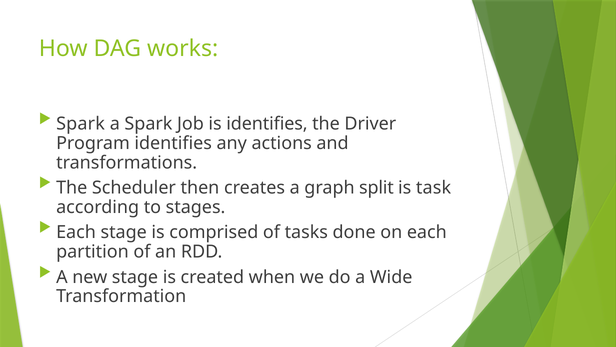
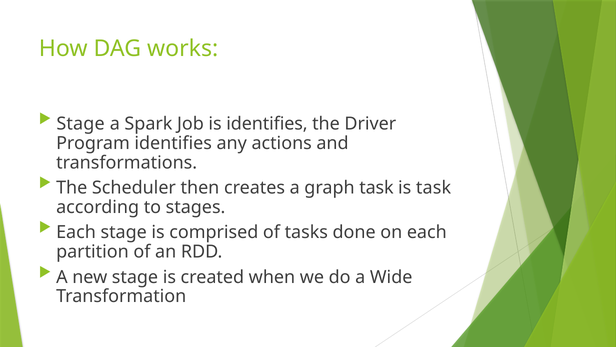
Spark: Spark -> Stage (81, 124)
graph split: split -> task (376, 188)
